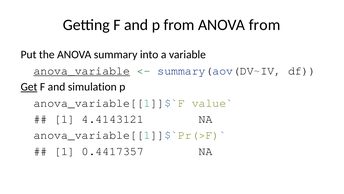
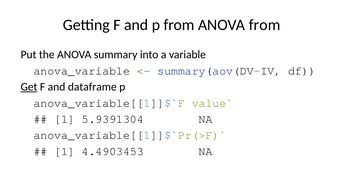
anova_variable underline: present -> none (82, 71)
simulation: simulation -> dataframe (92, 87)
4.4143121: 4.4143121 -> 5.9391304 (113, 119)
0.4417357: 0.4417357 -> 4.4903453 (113, 151)
